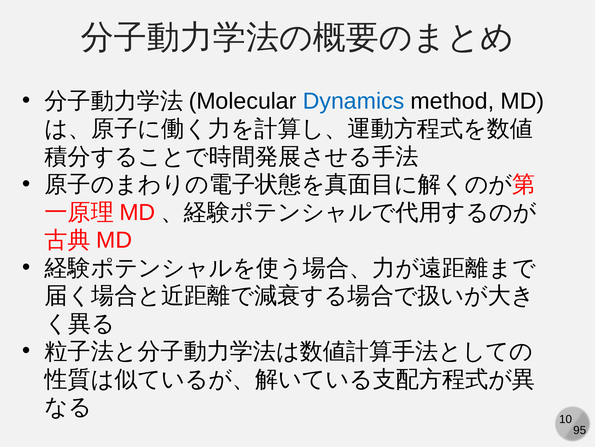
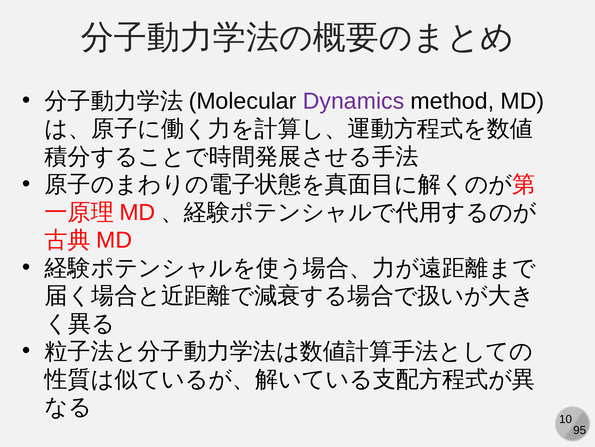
Dynamics colour: blue -> purple (354, 101)
